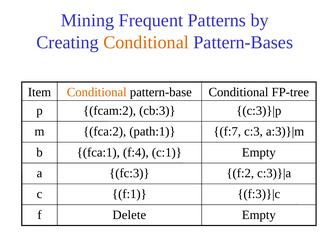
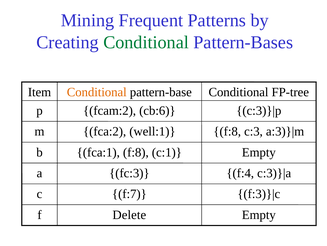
Conditional colour: orange -> green (146, 42)
cb:3: cb:3 -> cb:6 (157, 110)
path:1: path:1 -> well:1 (152, 131)
f:7: f:7 -> f:8 (227, 131)
fca:1 f:4: f:4 -> f:8 (136, 152)
f:2: f:2 -> f:4 (240, 173)
f:1: f:1 -> f:7 (129, 193)
